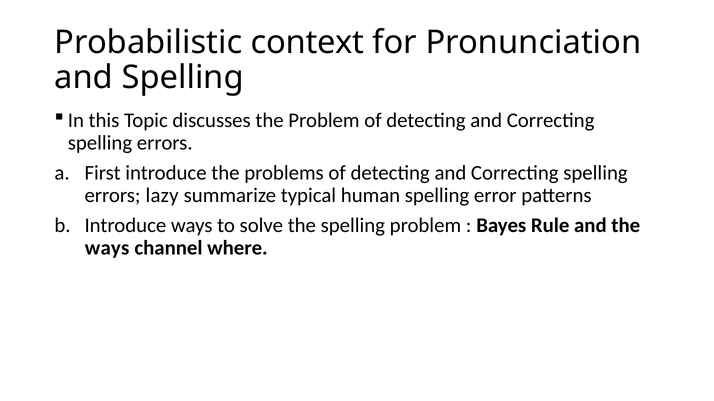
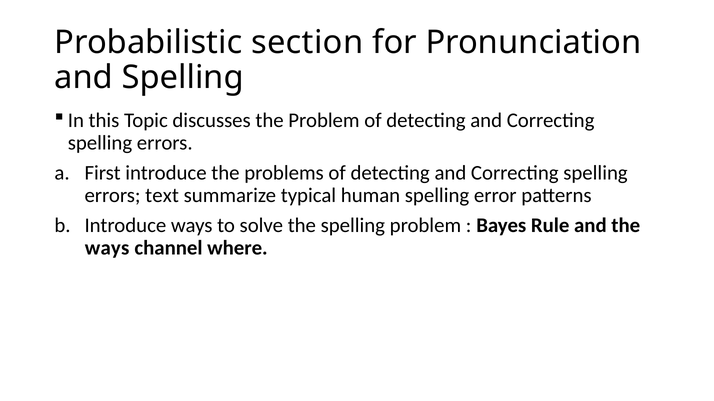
context: context -> section (307, 42)
lazy: lazy -> text (162, 196)
